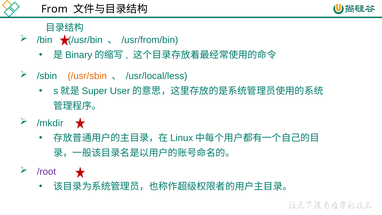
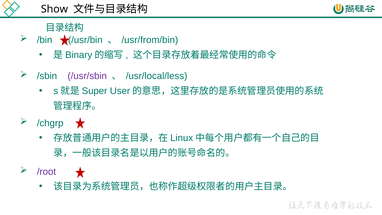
From: From -> Show (54, 9)
/usr/sbin colour: orange -> purple (87, 76)
/mkdir: /mkdir -> /chgrp (50, 123)
